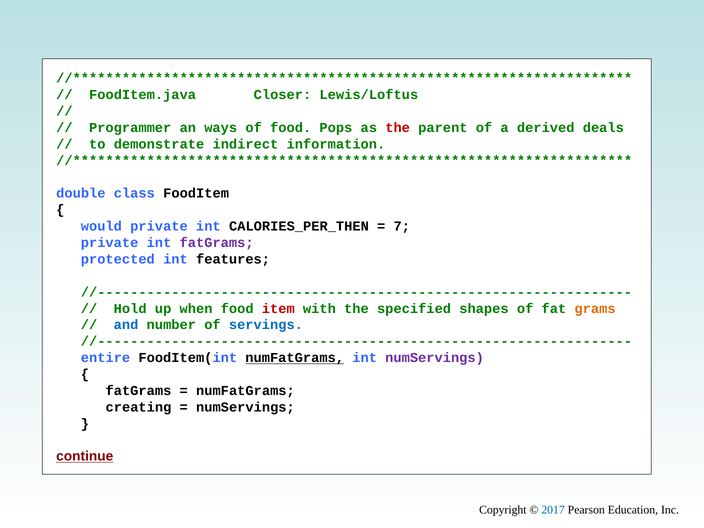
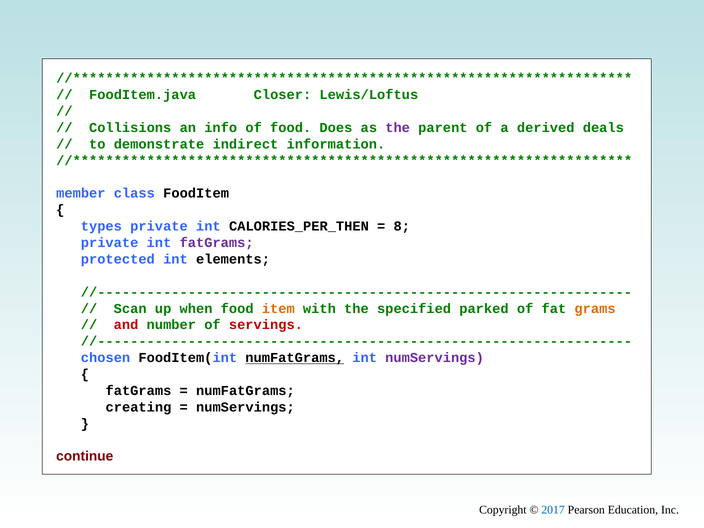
Programmer: Programmer -> Collisions (130, 128)
ways: ways -> info (221, 128)
Pops: Pops -> Does (336, 128)
the colour: red -> purple (398, 128)
double: double -> member (81, 193)
would: would -> types (101, 226)
7: 7 -> 8 (402, 226)
features: features -> elements (233, 259)
Hold: Hold -> Scan (130, 308)
item colour: red -> orange (278, 308)
shapes: shapes -> parked (484, 308)
and colour: blue -> red (126, 325)
servings colour: blue -> red (266, 325)
entire: entire -> chosen (106, 358)
continue underline: present -> none (85, 456)
